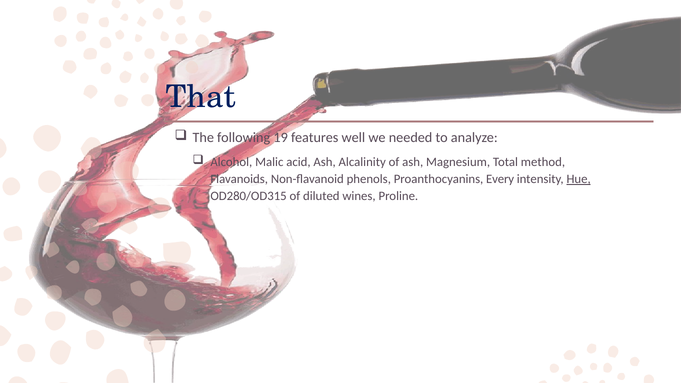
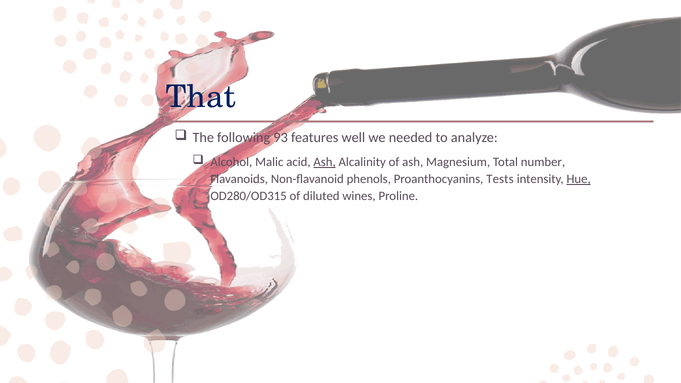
19: 19 -> 93 (281, 138)
Ash underline: none -> present (325, 162)
method: method -> number (543, 162)
Every: Every -> Tests (500, 179)
